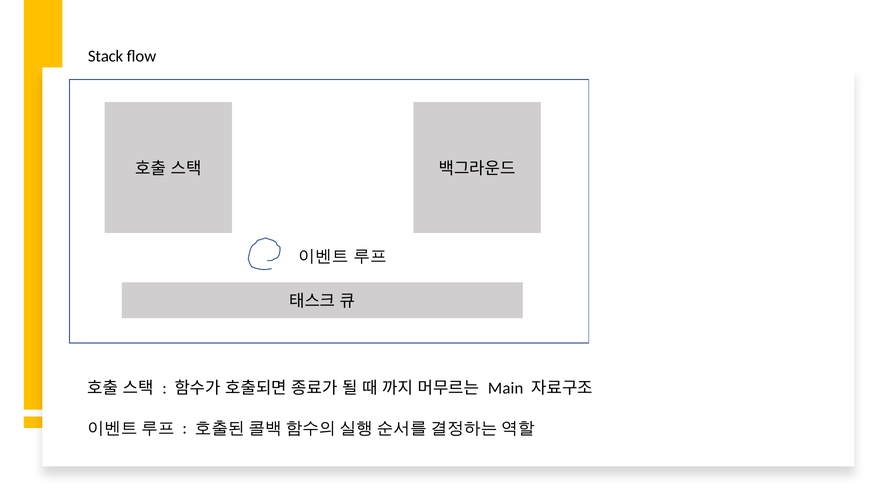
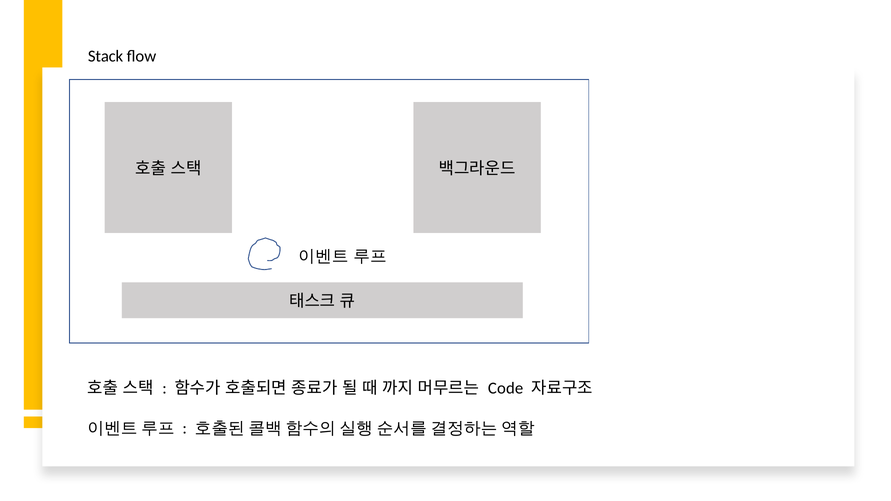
Main: Main -> Code (506, 388)
